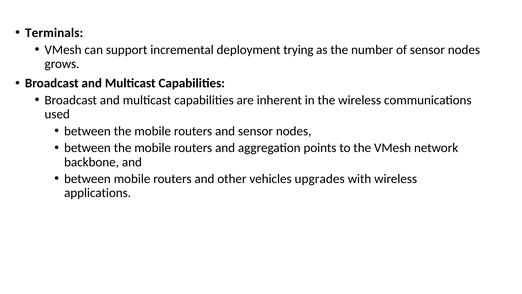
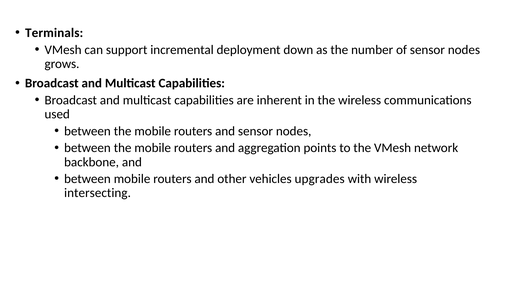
trying: trying -> down (298, 50)
applications: applications -> intersecting (98, 193)
